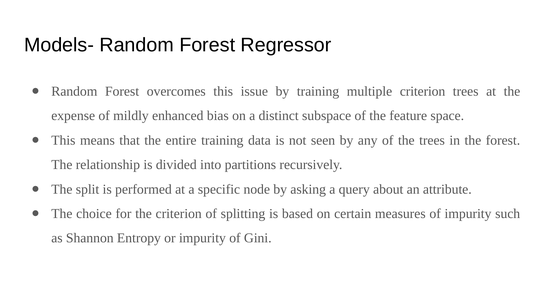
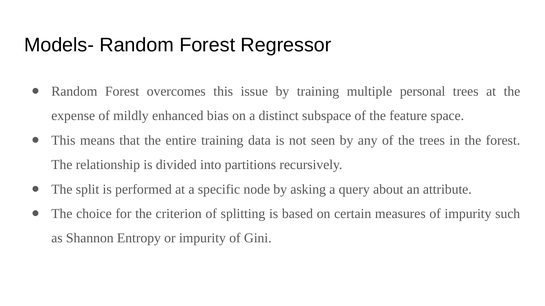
multiple criterion: criterion -> personal (423, 91)
